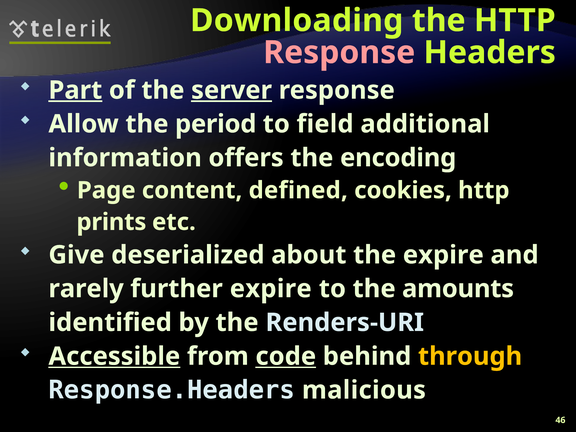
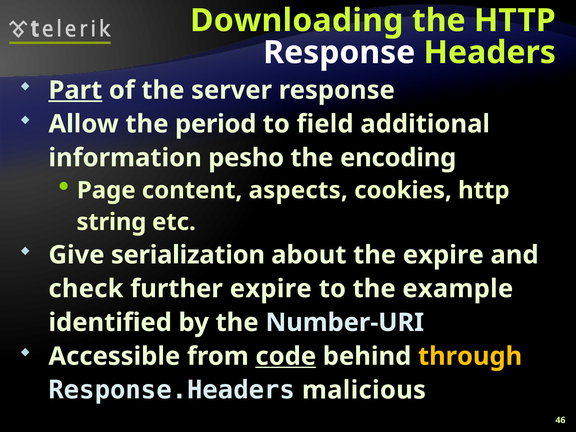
Response colour: pink -> white (339, 53)
server underline: present -> none (232, 90)
offers: offers -> pesho (246, 158)
defined: defined -> aspects (298, 190)
prints: prints -> string (111, 222)
deserialized: deserialized -> serialization (188, 255)
rarely: rarely -> check (86, 289)
amounts: amounts -> example (458, 289)
Renders-URI: Renders-URI -> Number-URI (345, 323)
Accessible underline: present -> none (114, 356)
